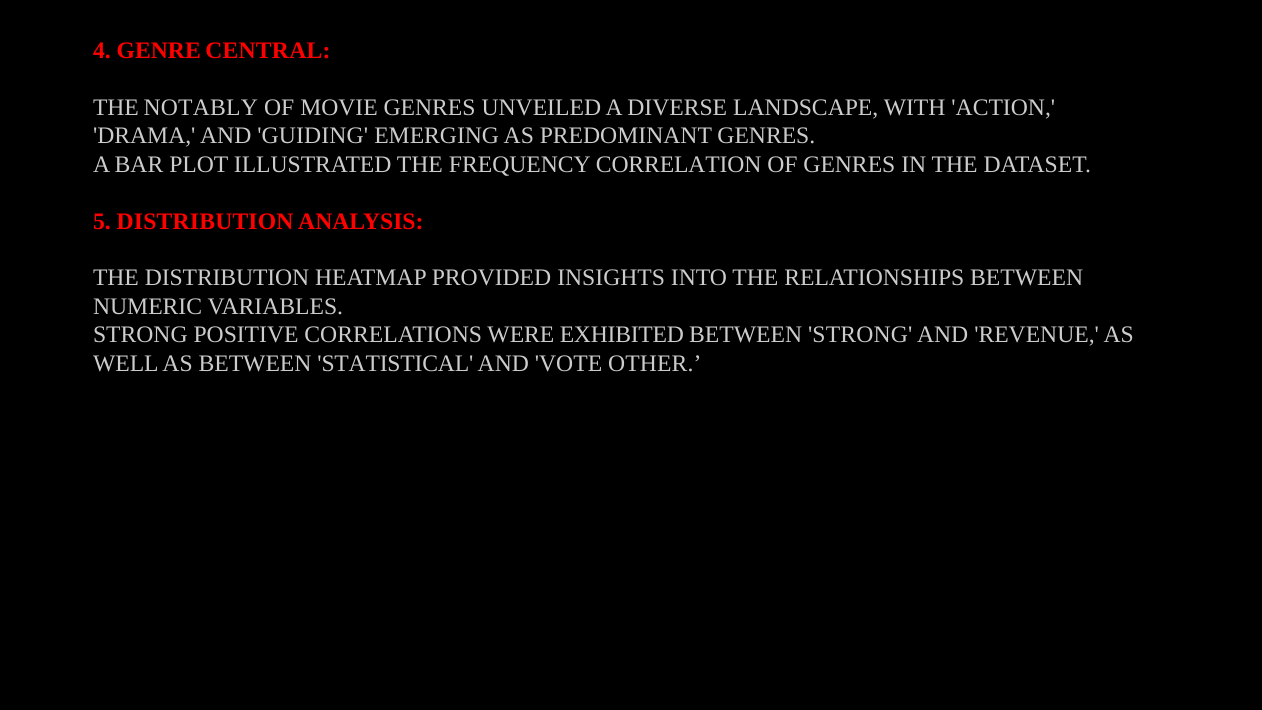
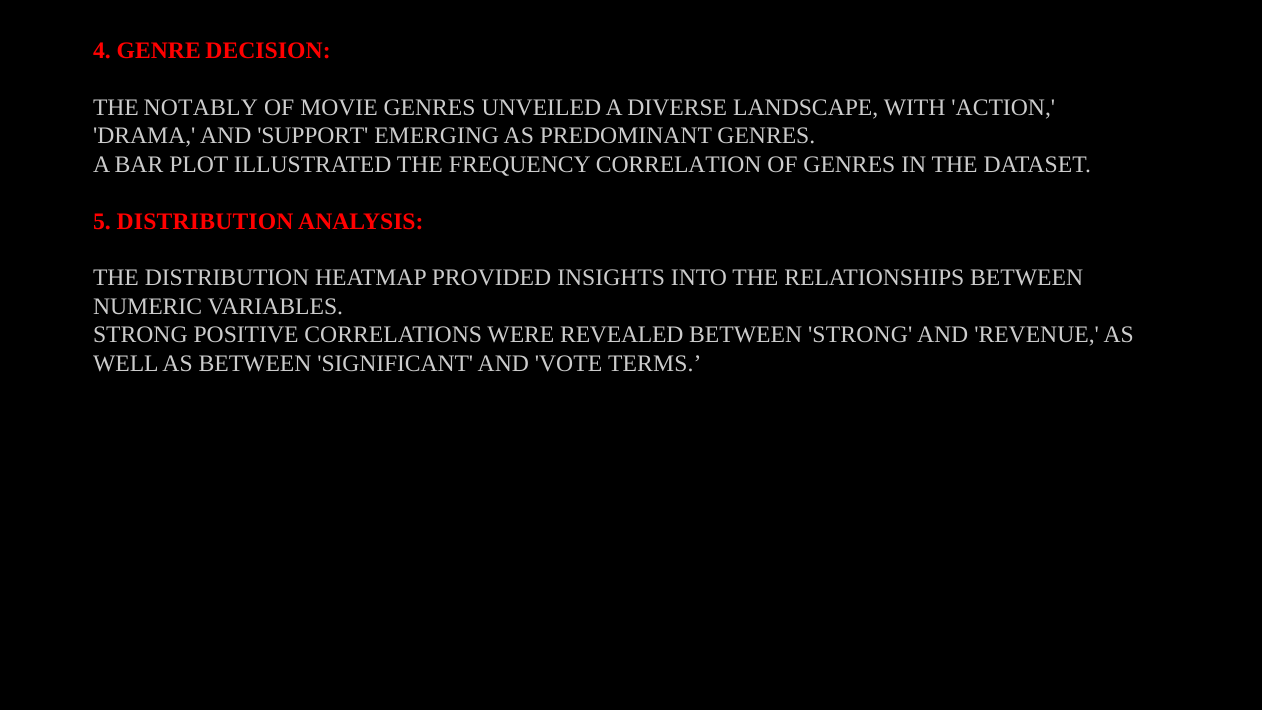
CENTRAL: CENTRAL -> DECISION (268, 51)
GUIDING: GUIDING -> SUPPORT (313, 136)
EXHIBITED: EXHIBITED -> REVEALED (622, 335)
STATISTICAL: STATISTICAL -> SIGNIFICANT (395, 363)
OTHER: OTHER -> TERMS (655, 363)
